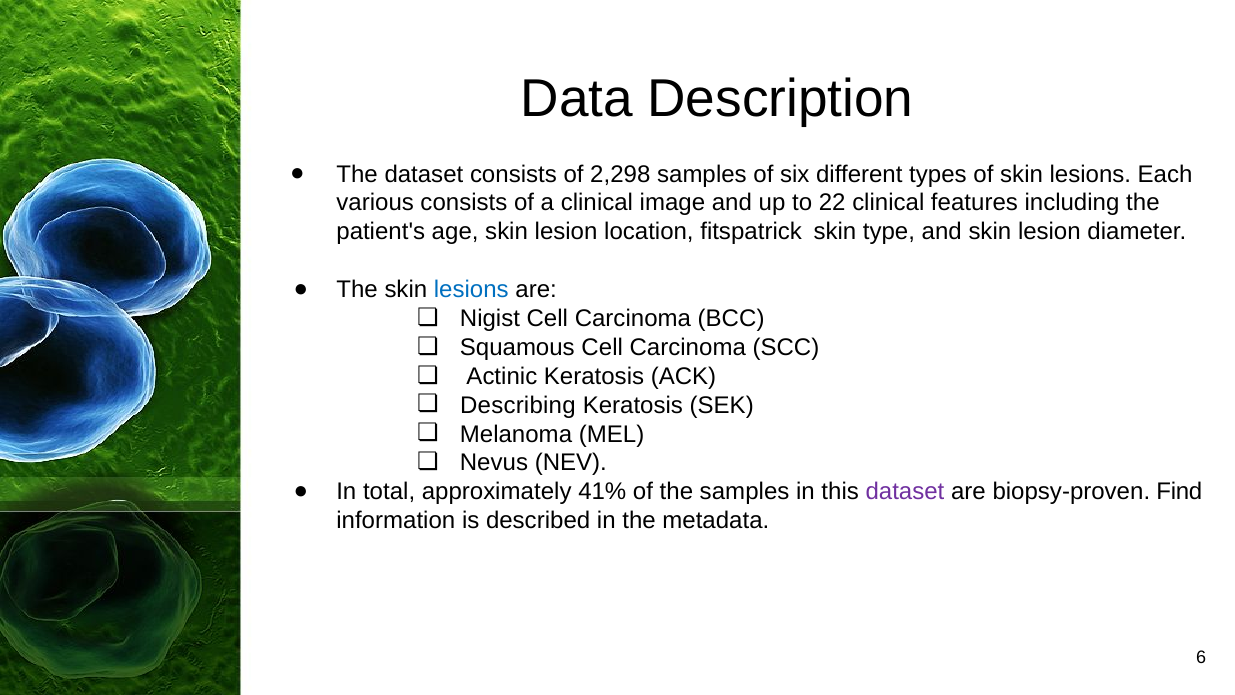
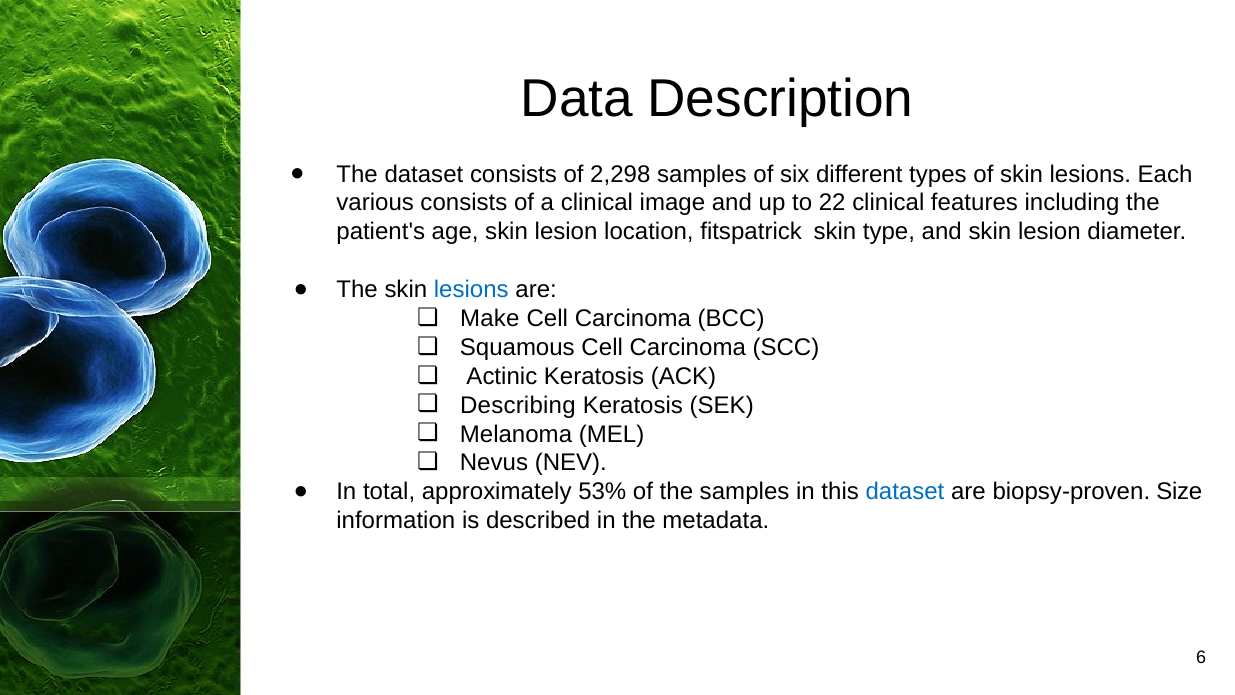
Nigist: Nigist -> Make (490, 318)
41%: 41% -> 53% (602, 492)
dataset colour: purple -> blue (905, 492)
Find: Find -> Size (1179, 492)
